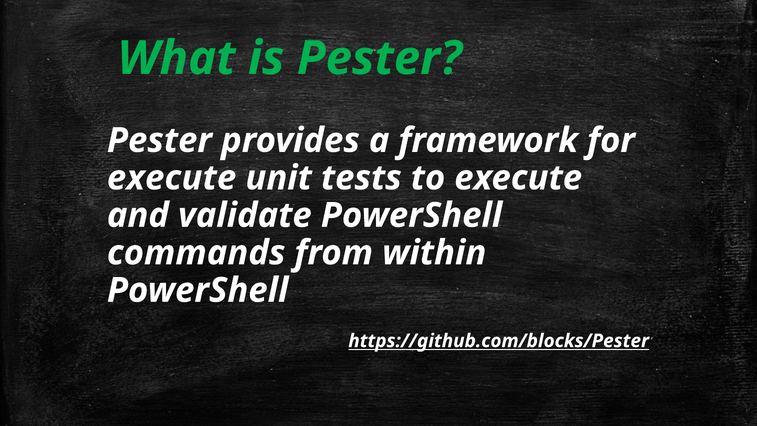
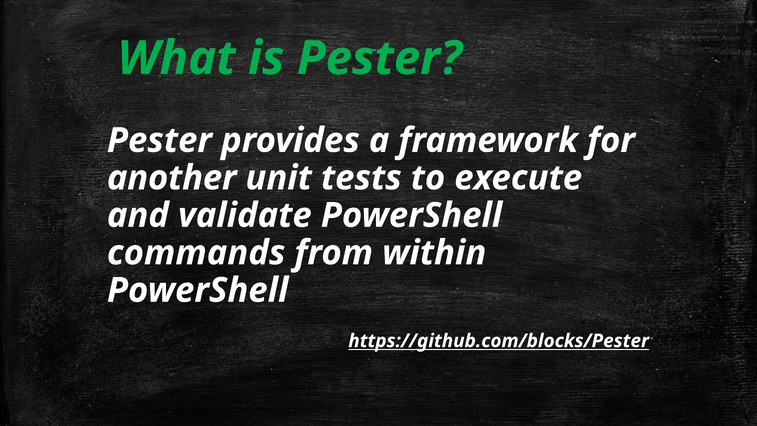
execute: execute -> another (172, 178)
